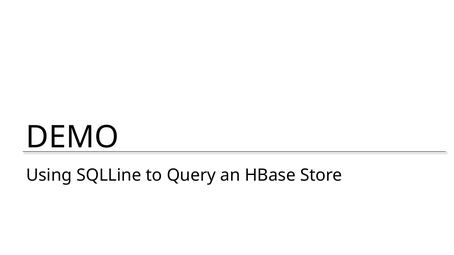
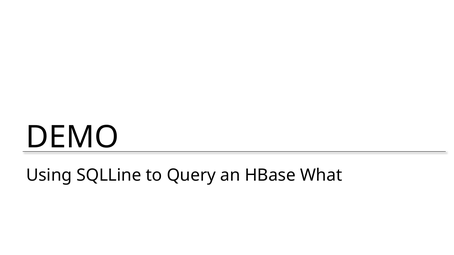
Store: Store -> What (321, 176)
